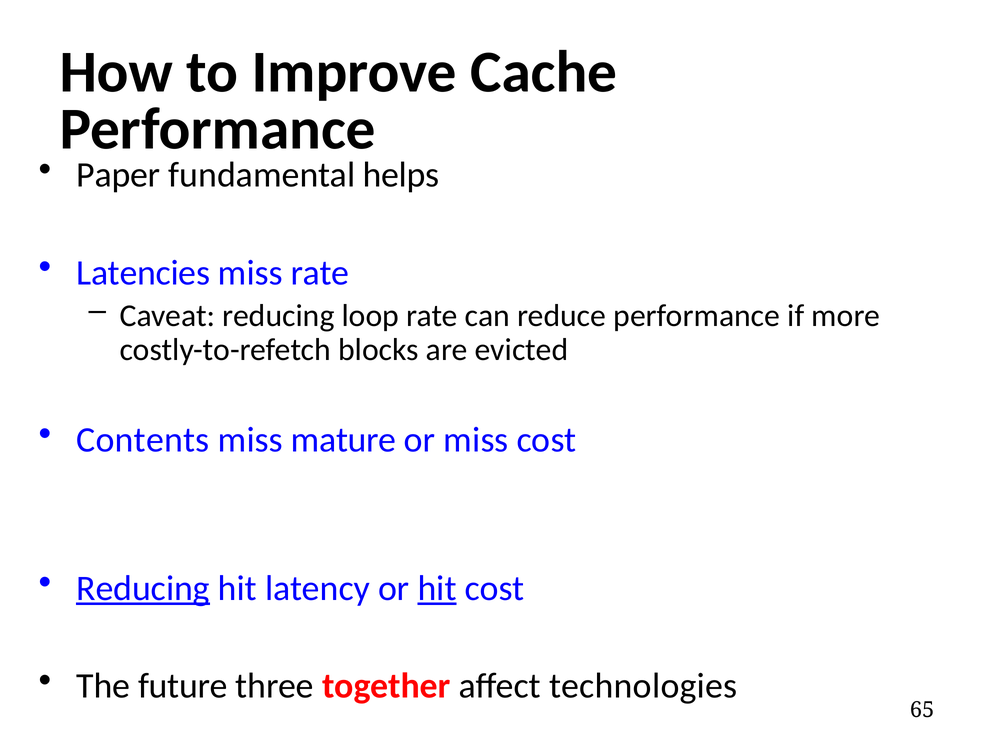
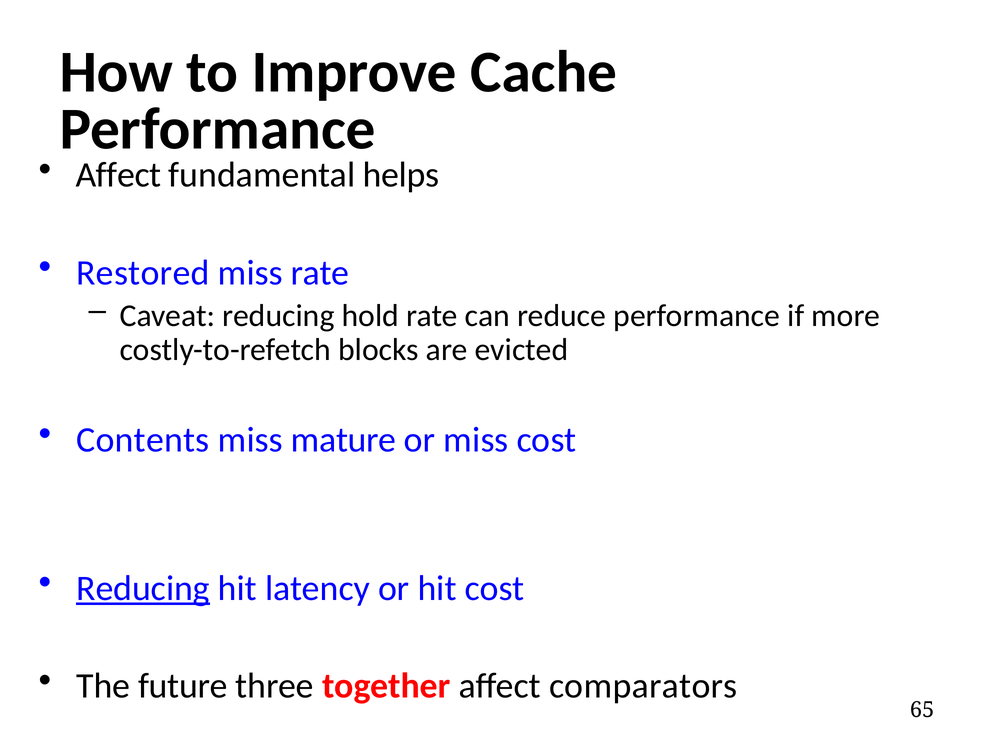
Paper: Paper -> Affect (118, 175)
Latencies: Latencies -> Restored (143, 273)
loop: loop -> hold (370, 316)
hit underline: present -> none (437, 589)
technologies: technologies -> comparators (643, 686)
